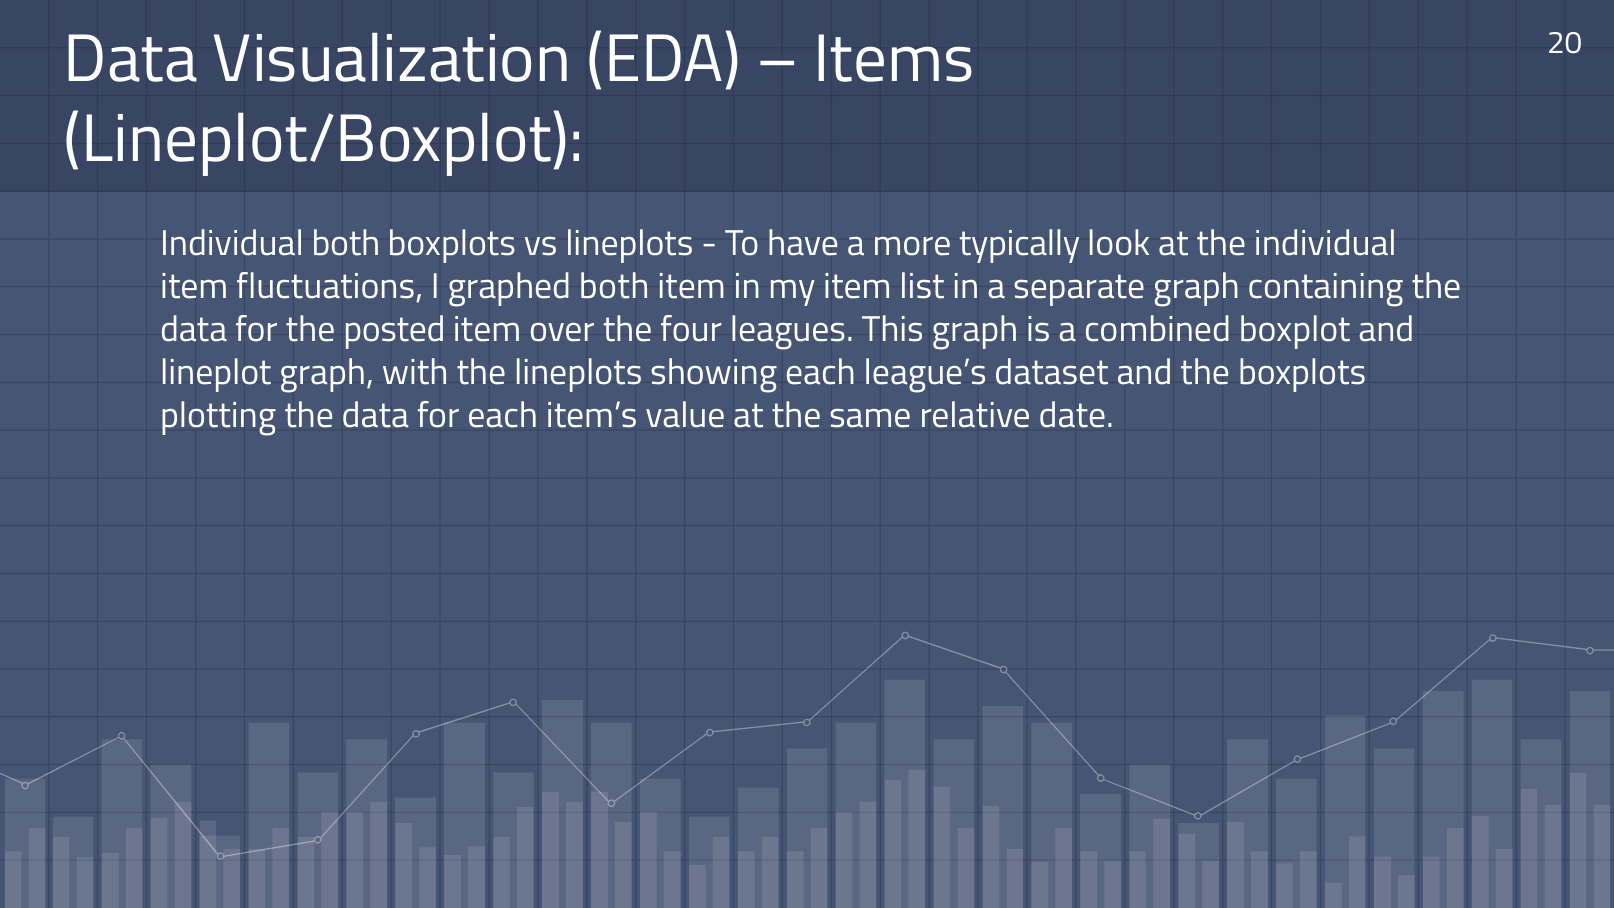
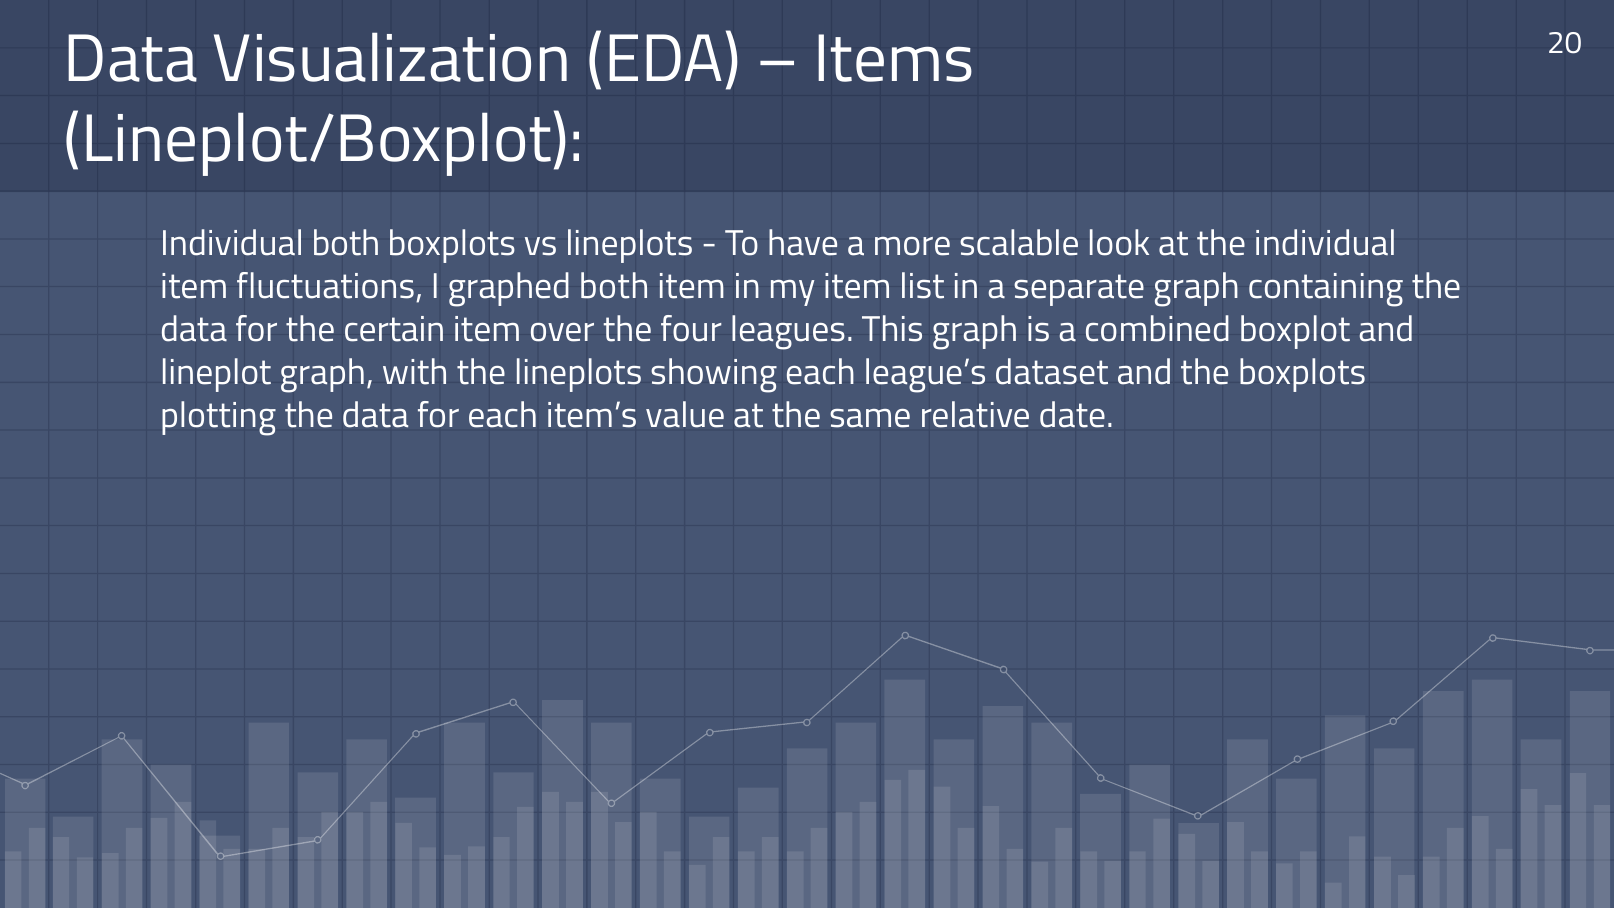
typically: typically -> scalable (1019, 244)
posted: posted -> certain (394, 330)
